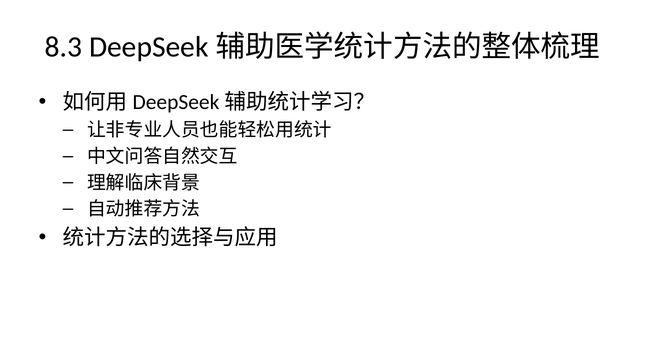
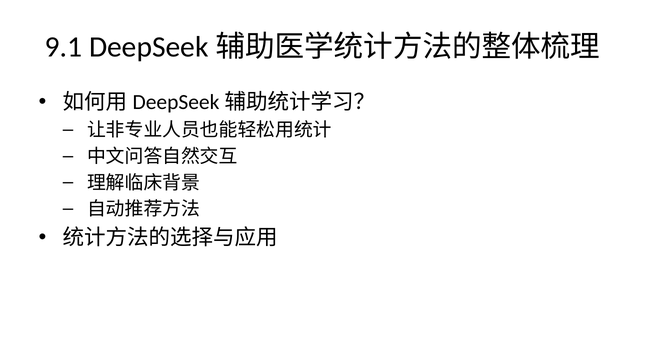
8.3: 8.3 -> 9.1 (64, 47)
